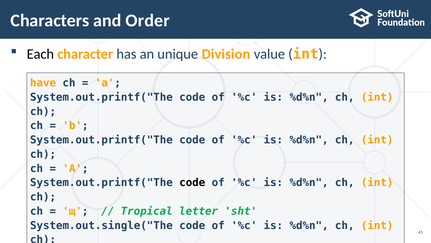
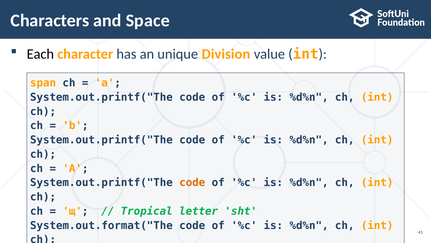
Order: Order -> Space (148, 20)
have: have -> span (43, 83)
code colour: black -> orange (192, 182)
System.out.single("The: System.out.single("The -> System.out.format("The (101, 225)
